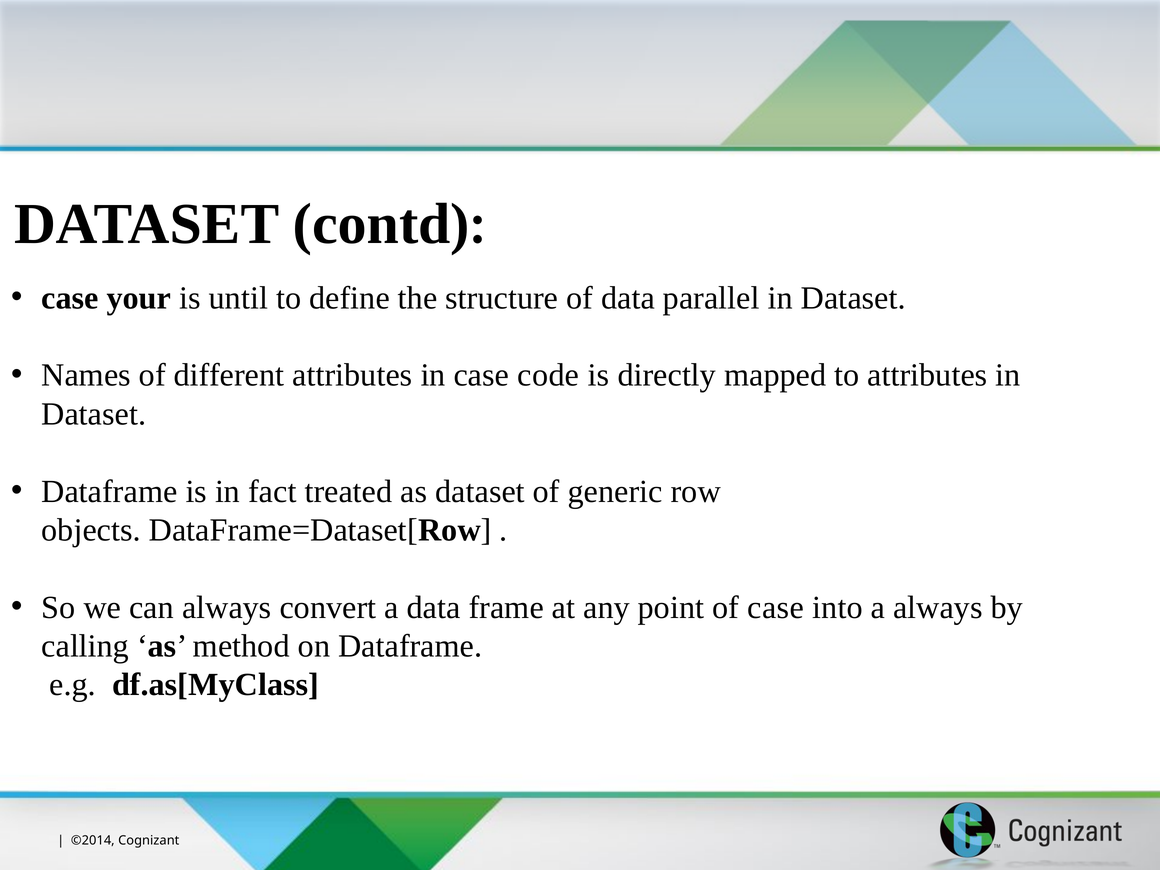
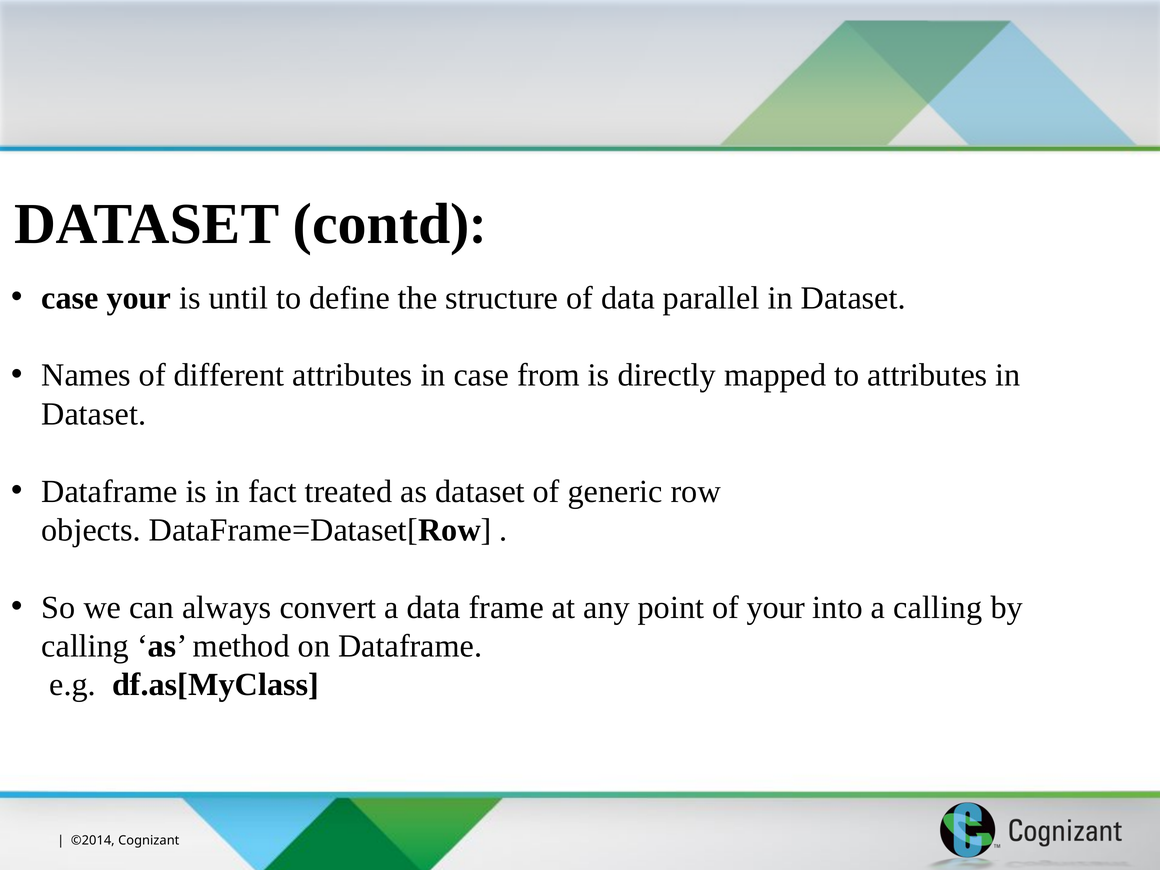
code: code -> from (549, 375)
of case: case -> your (776, 607)
a always: always -> calling (938, 607)
